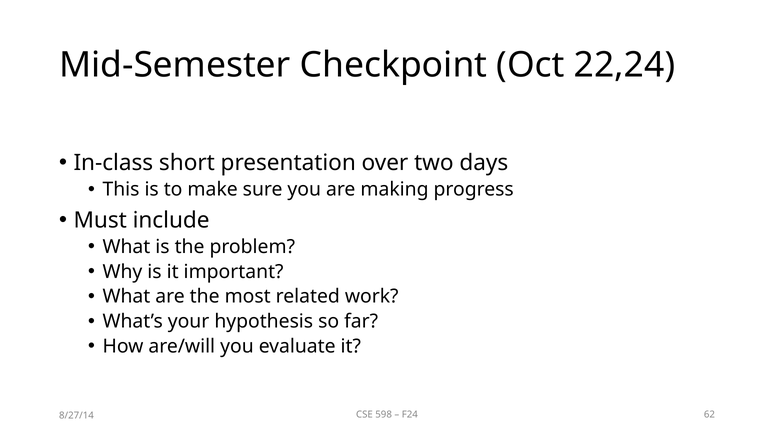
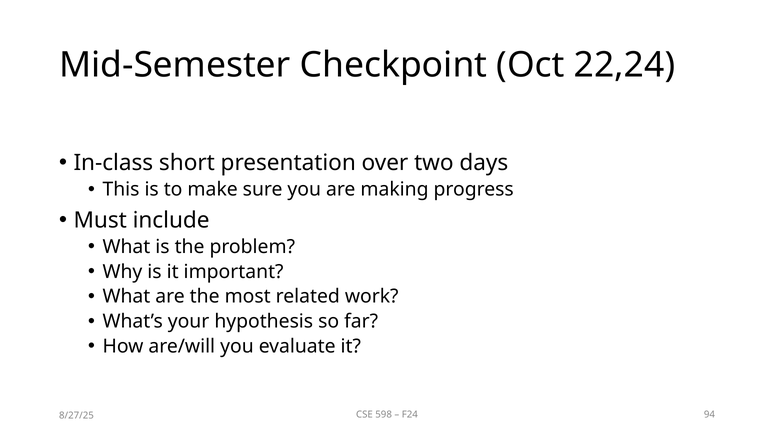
62: 62 -> 94 (709, 415)
8/27/14: 8/27/14 -> 8/27/25 (76, 416)
